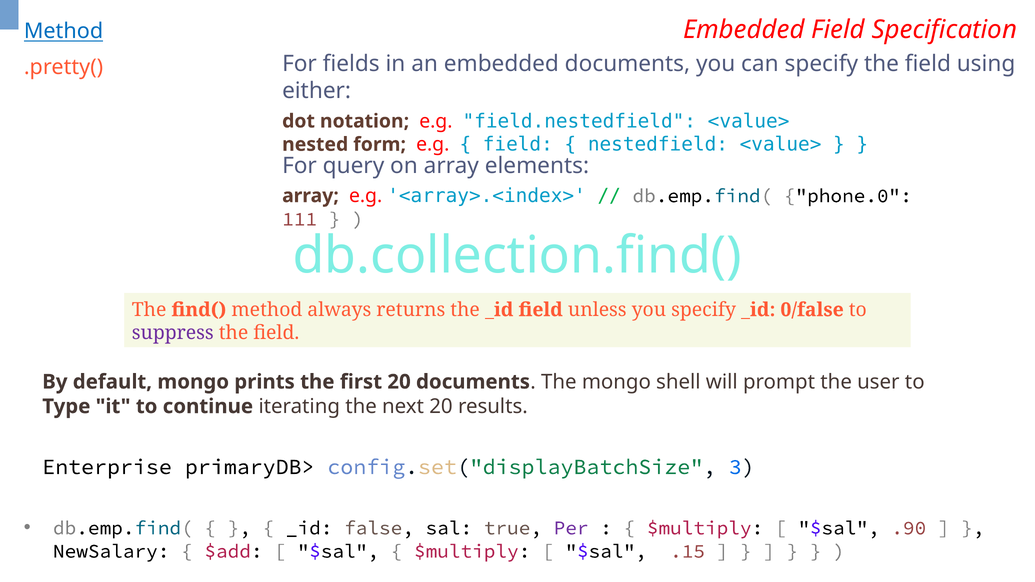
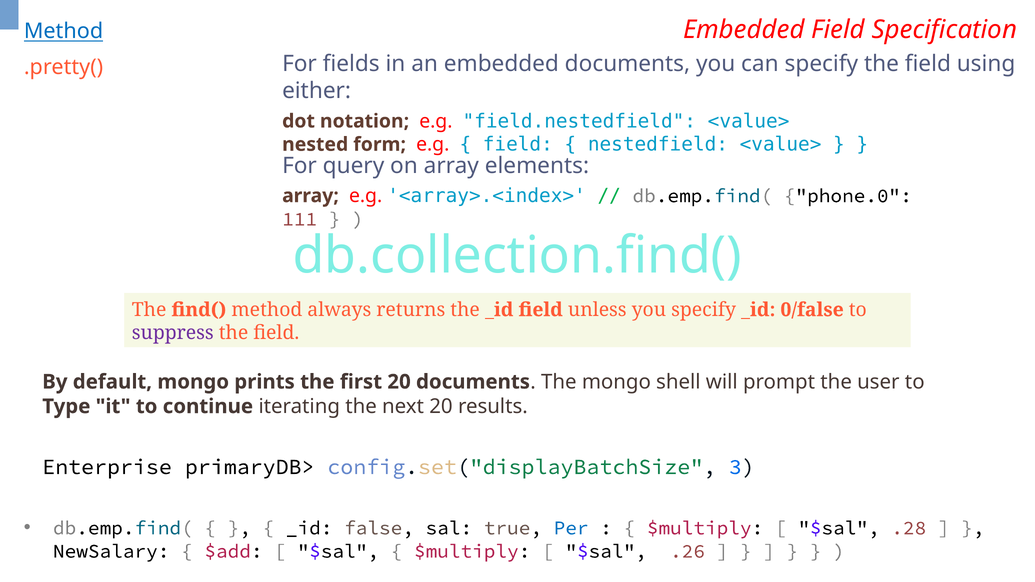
Per colour: purple -> blue (571, 528)
.90: .90 -> .28 (909, 528)
.15: .15 -> .26 (688, 551)
